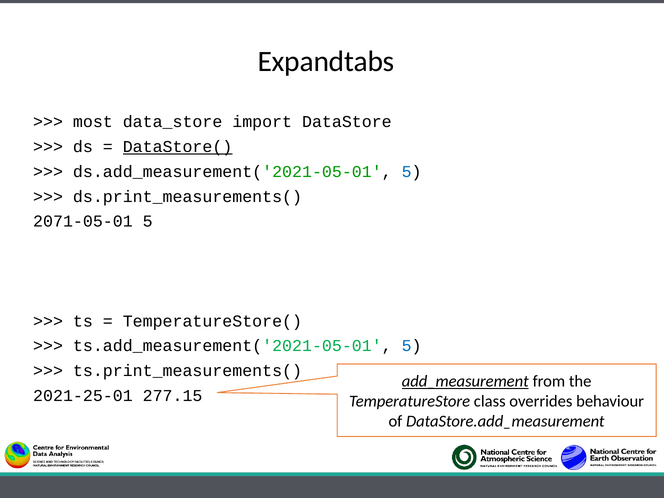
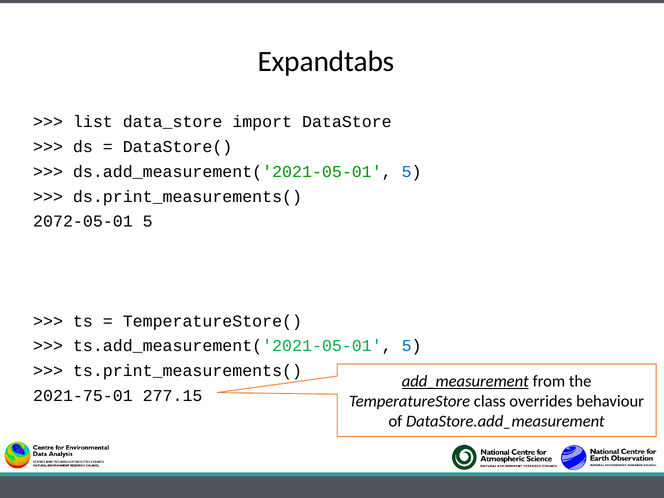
most: most -> list (93, 122)
DataStore( underline: present -> none (178, 147)
2071-05-01: 2071-05-01 -> 2072-05-01 (83, 222)
2021-25-01: 2021-25-01 -> 2021-75-01 (83, 396)
